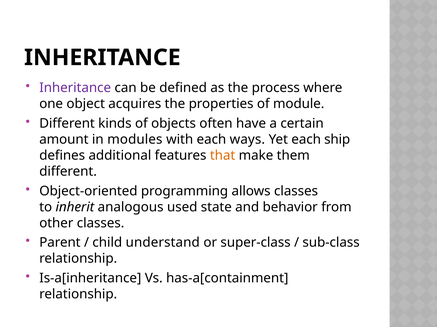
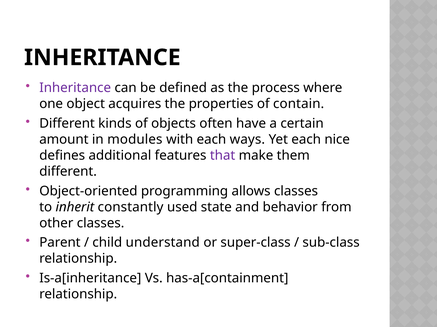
module: module -> contain (299, 104)
ship: ship -> nice (337, 140)
that colour: orange -> purple (223, 156)
analogous: analogous -> constantly (131, 207)
